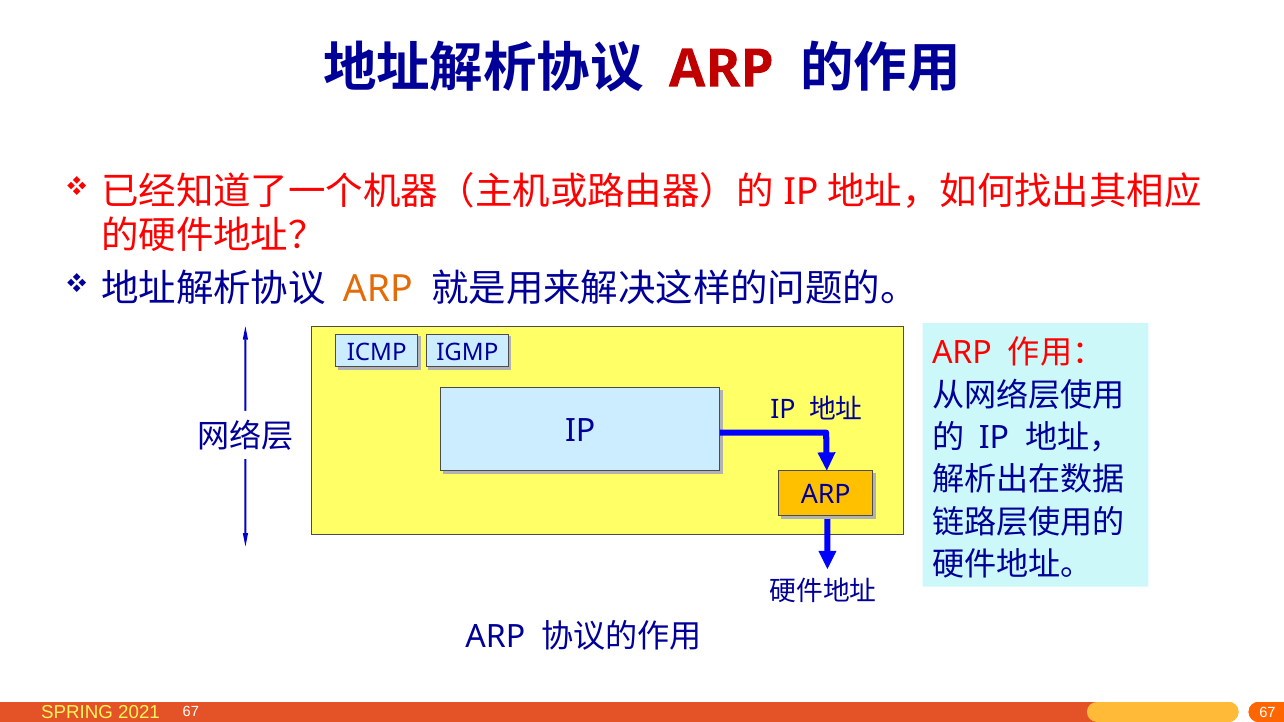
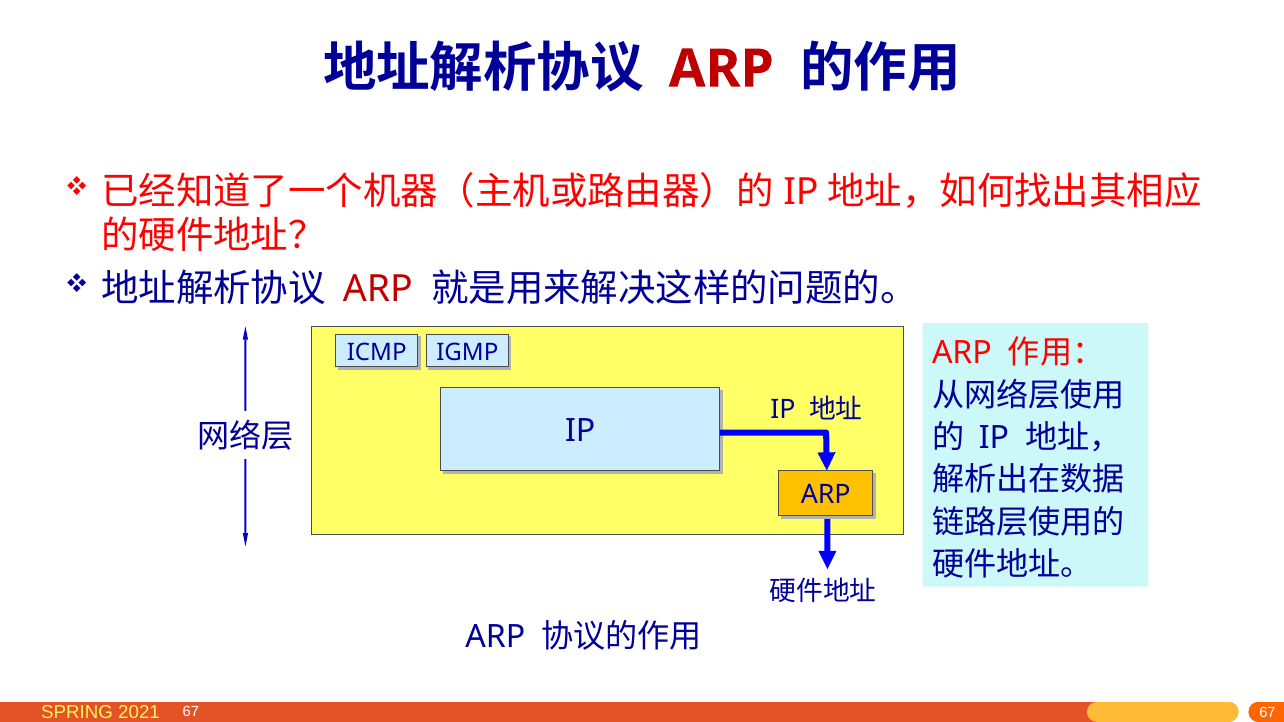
ARP colour: orange -> red (378, 289)
